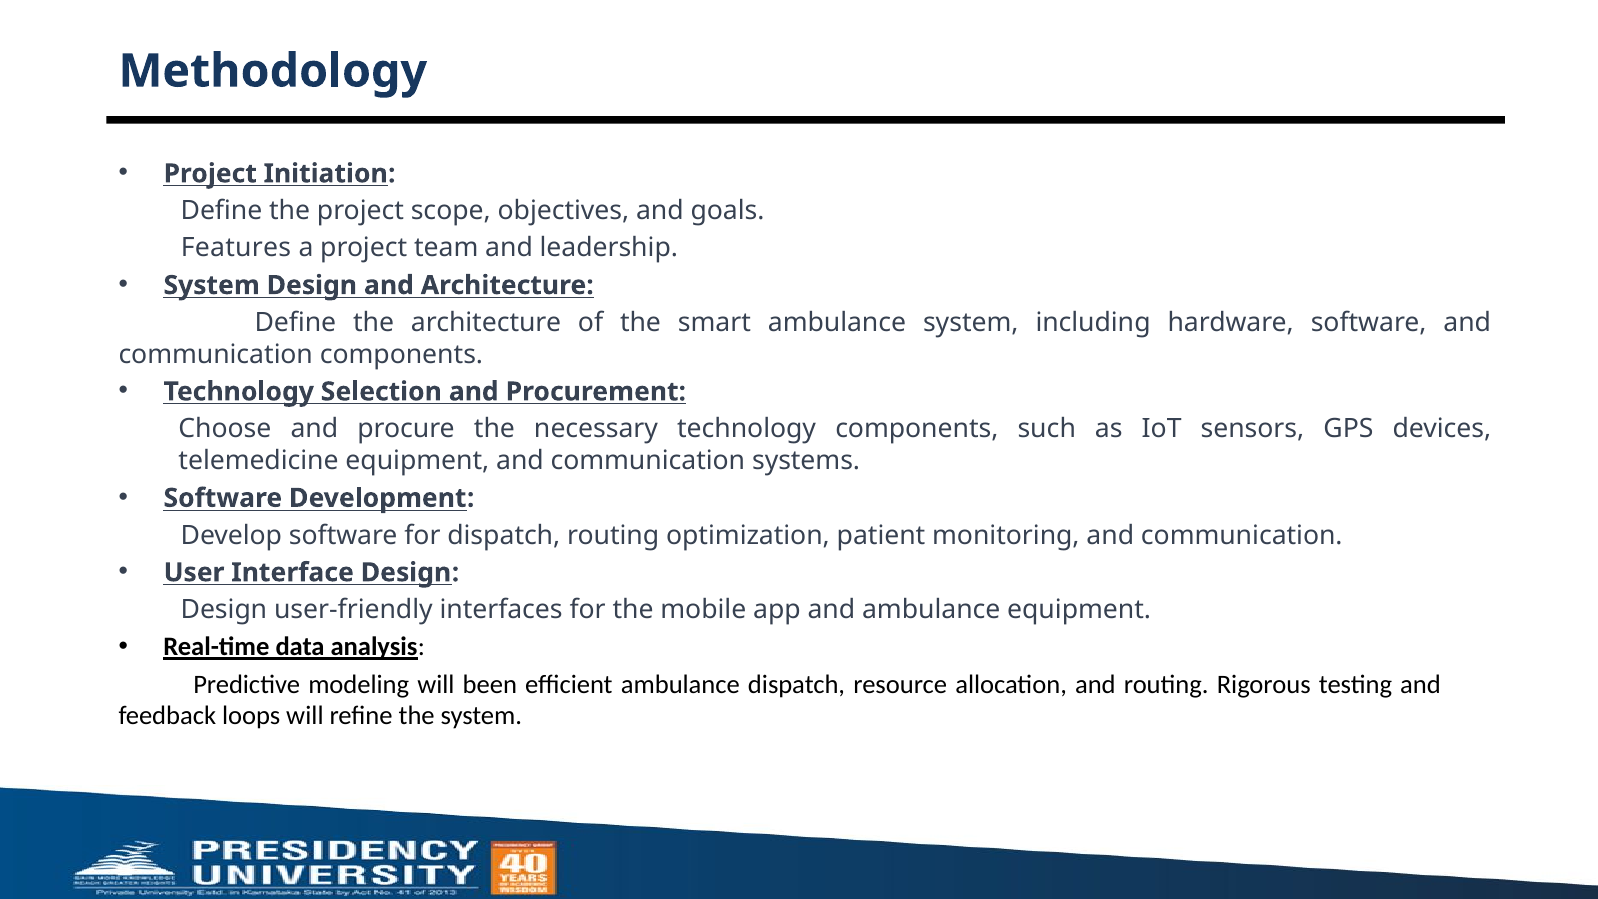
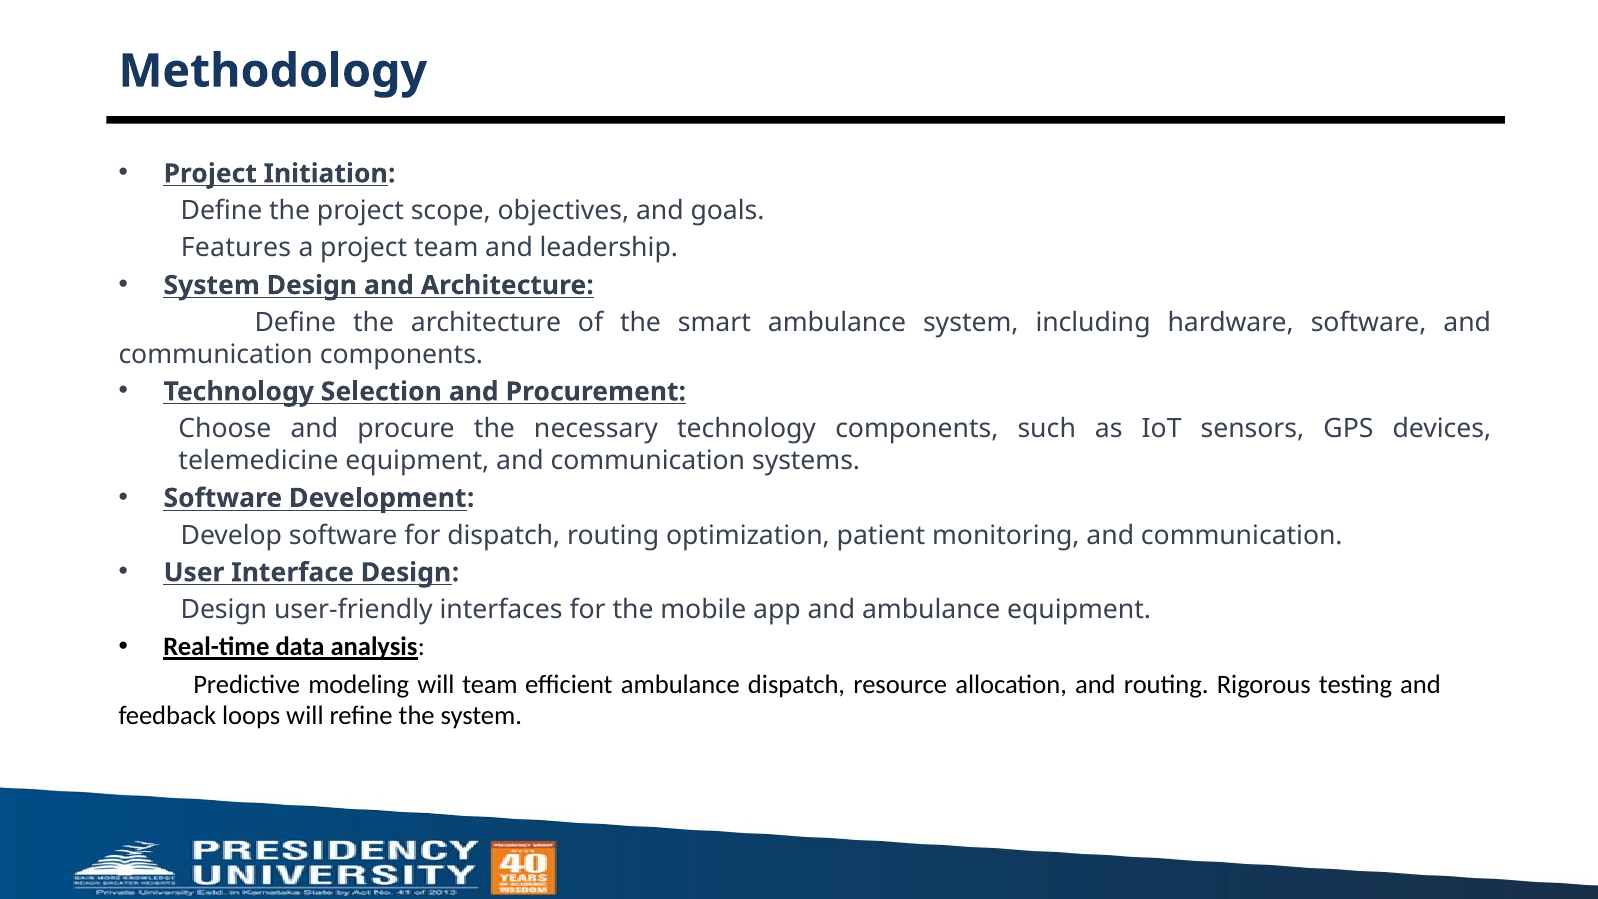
will been: been -> team (490, 684)
